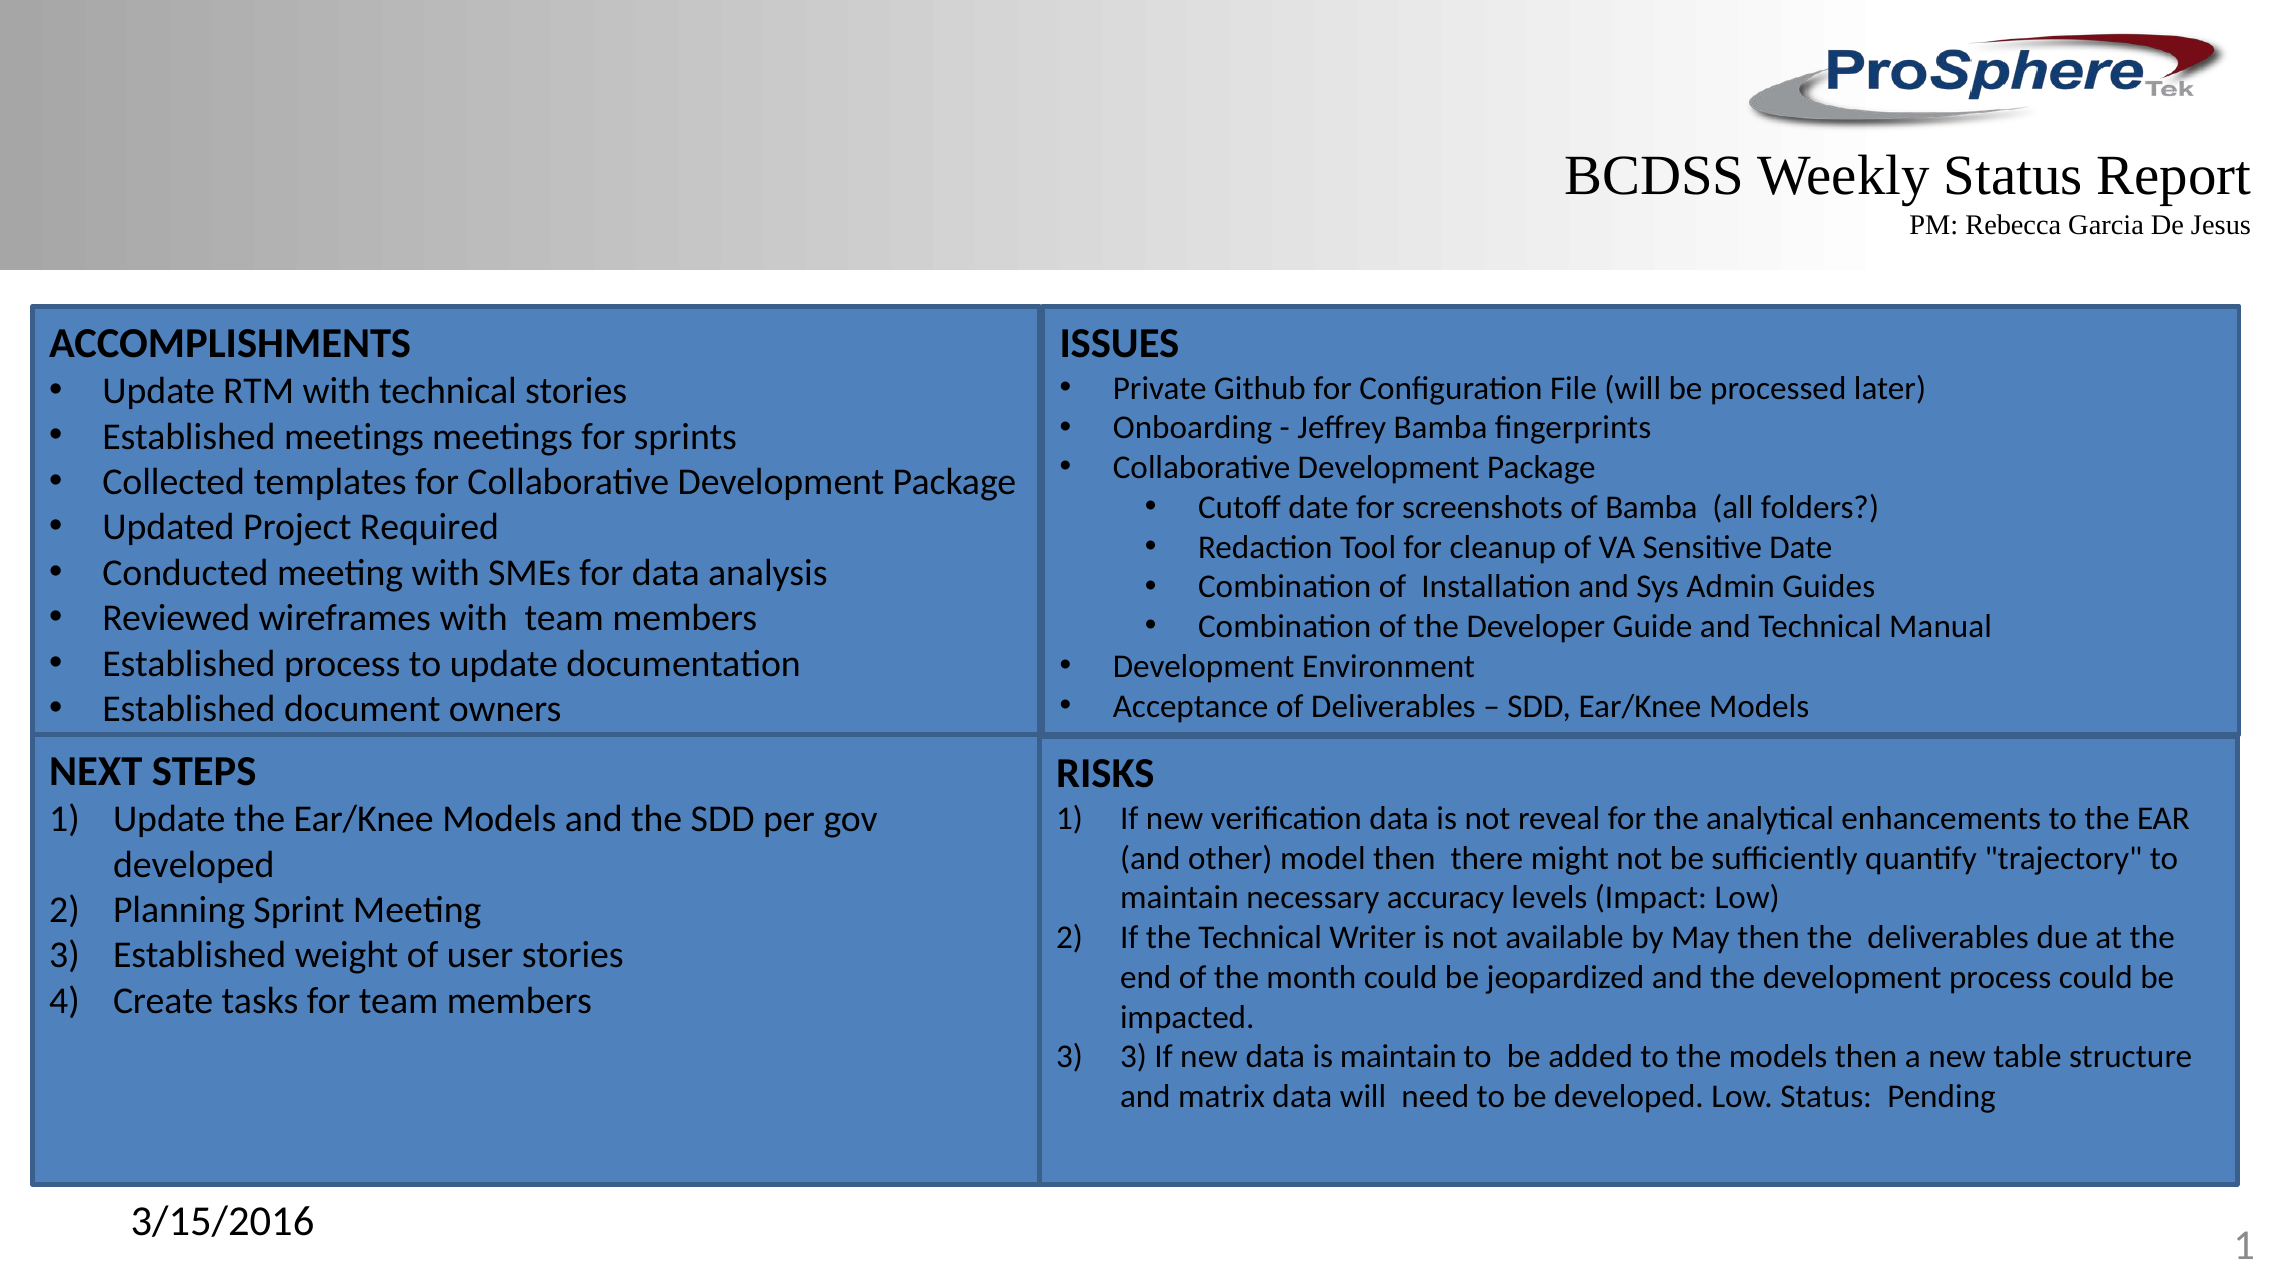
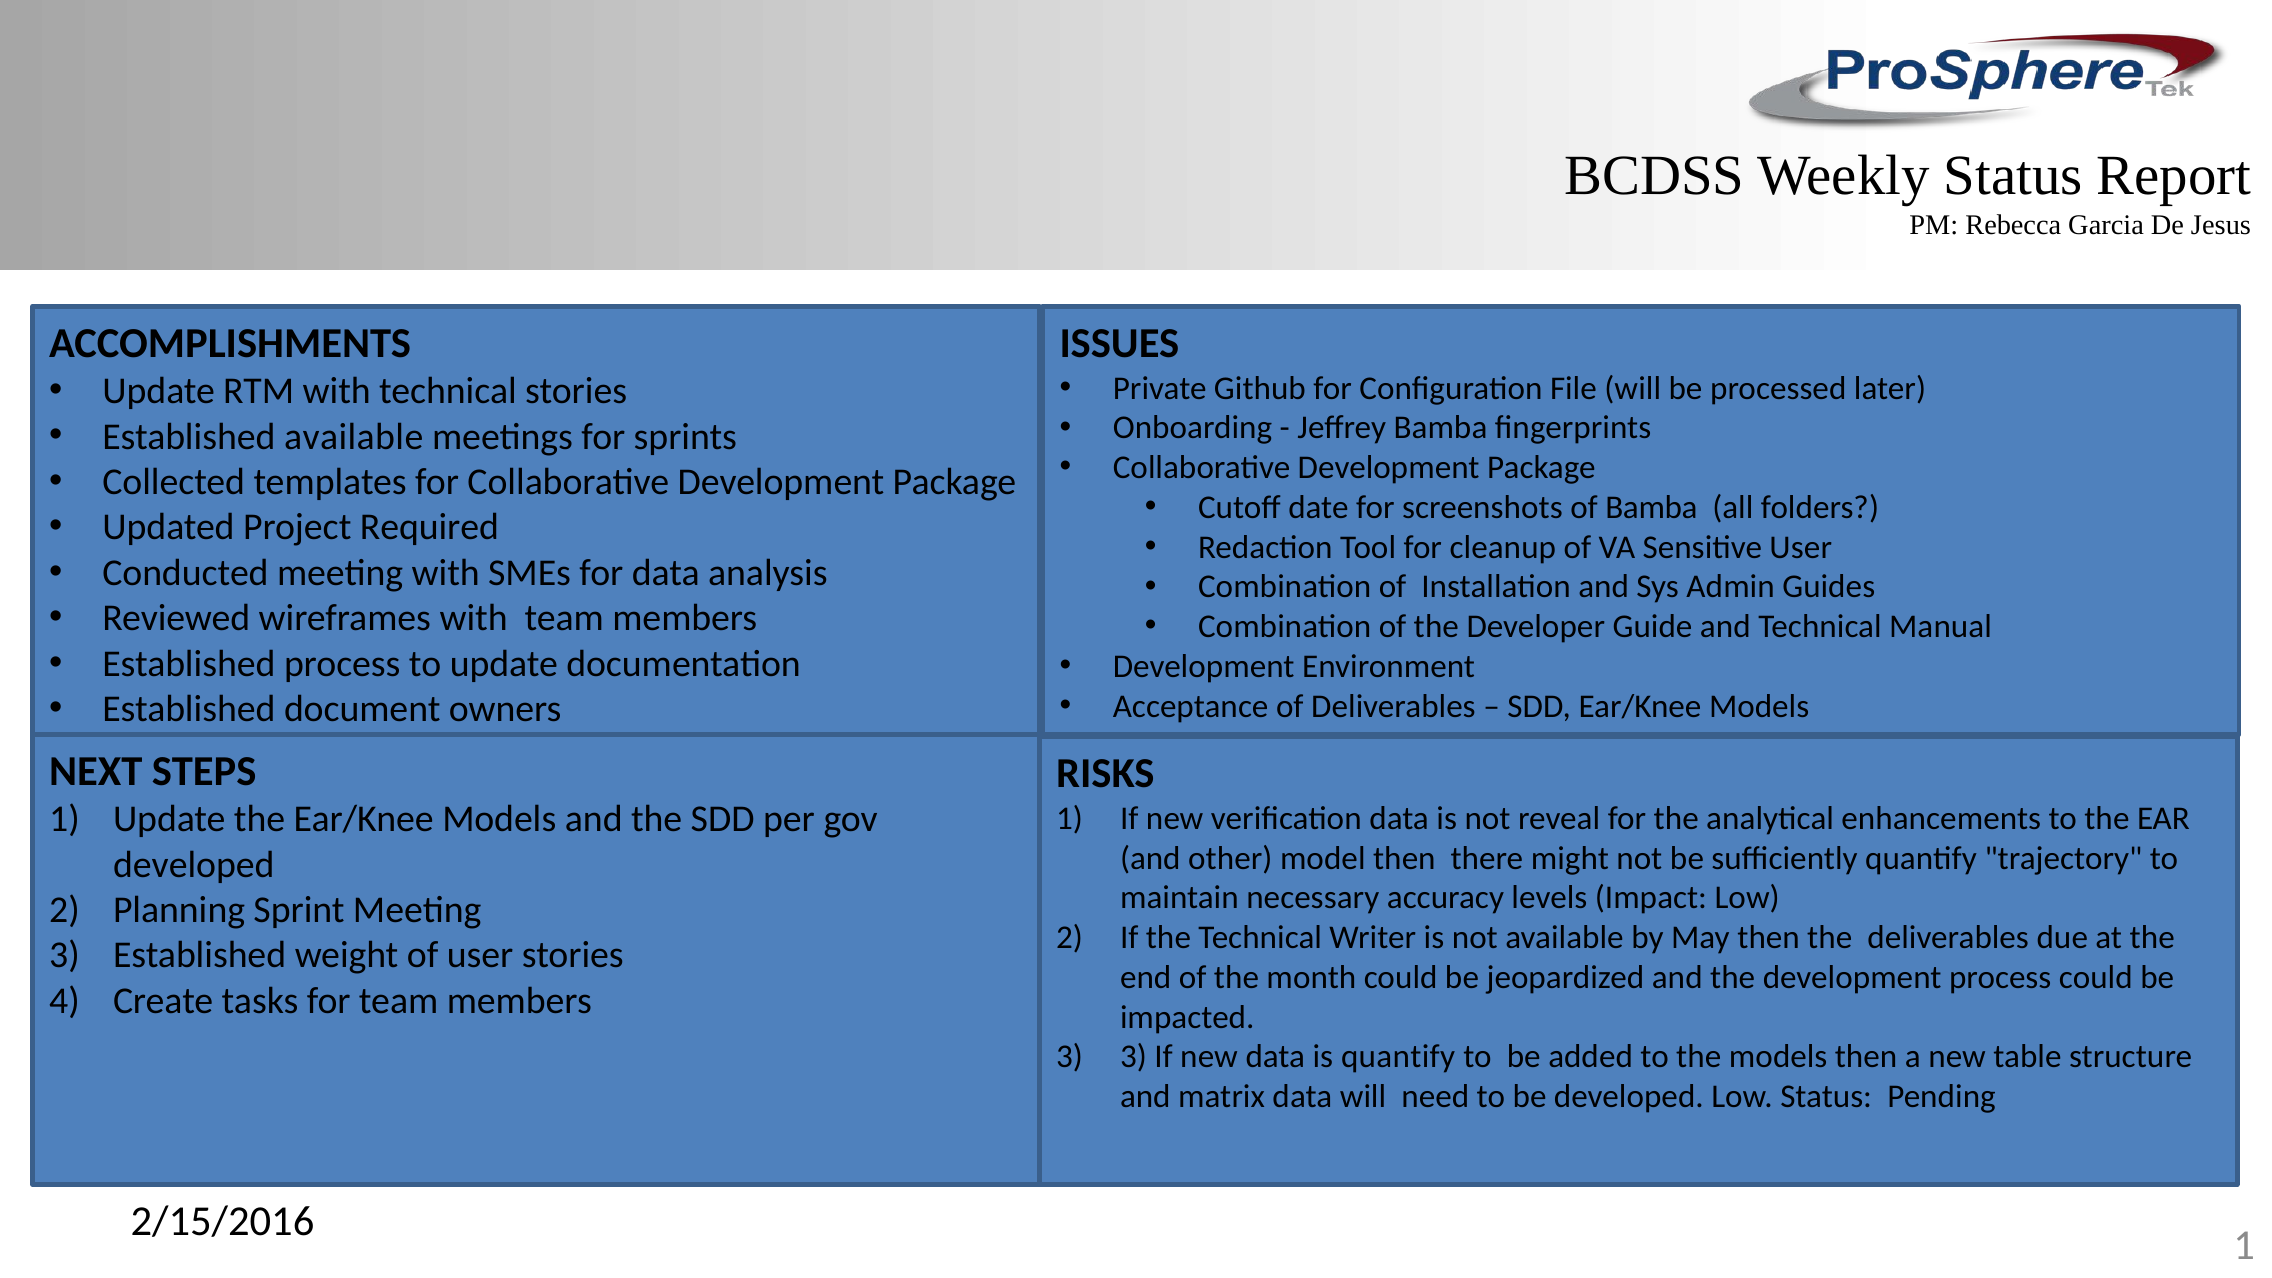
Established meetings: meetings -> available (354, 437)
Sensitive Date: Date -> User (1801, 547)
is maintain: maintain -> quantify (1398, 1057)
3/15/2016: 3/15/2016 -> 2/15/2016 (222, 1221)
